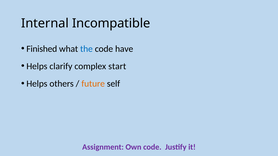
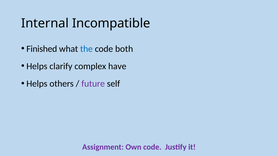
have: have -> both (124, 49)
start: start -> have (117, 66)
future colour: orange -> purple (93, 84)
